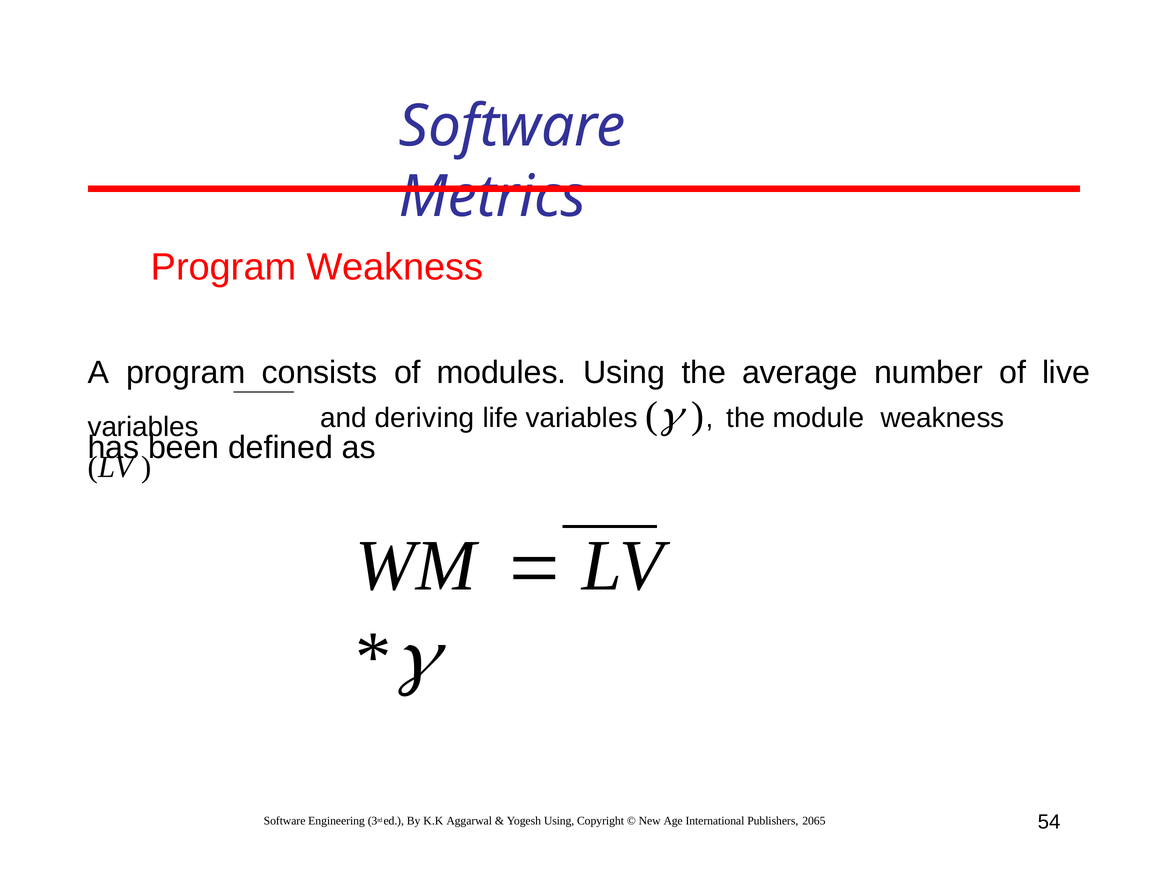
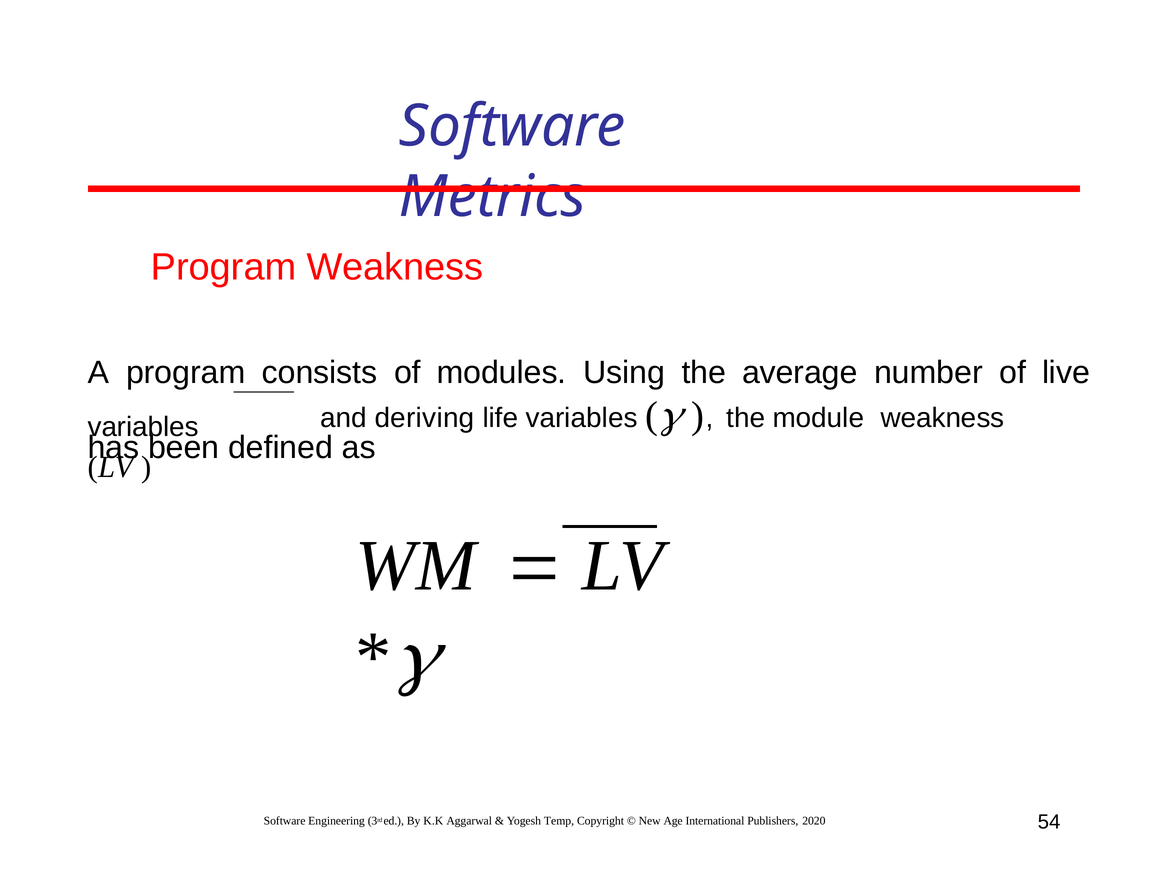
Yogesh Using: Using -> Temp (559, 820)
2065: 2065 -> 2020 (814, 820)
